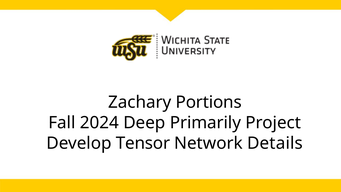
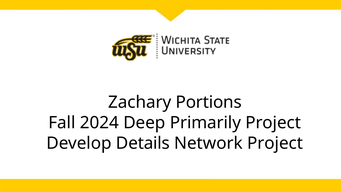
Tensor: Tensor -> Details (143, 143)
Network Details: Details -> Project (275, 143)
